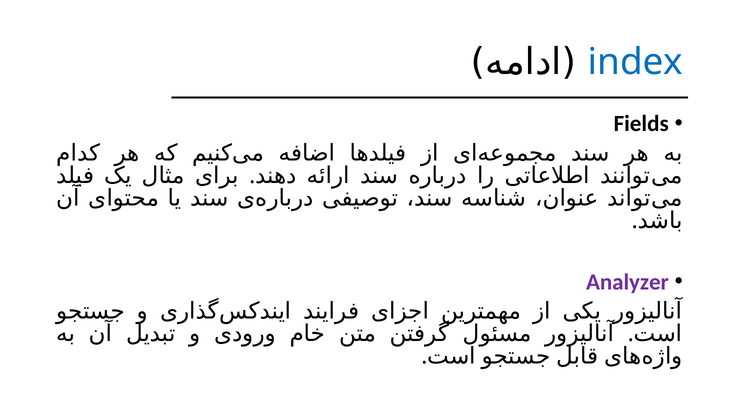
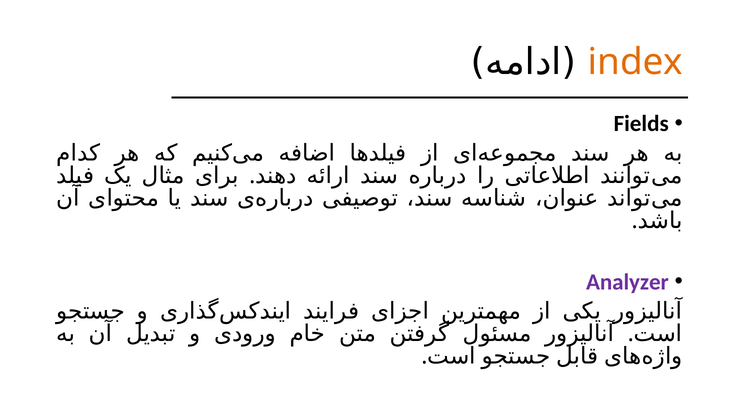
index colour: blue -> orange (635, 62)
